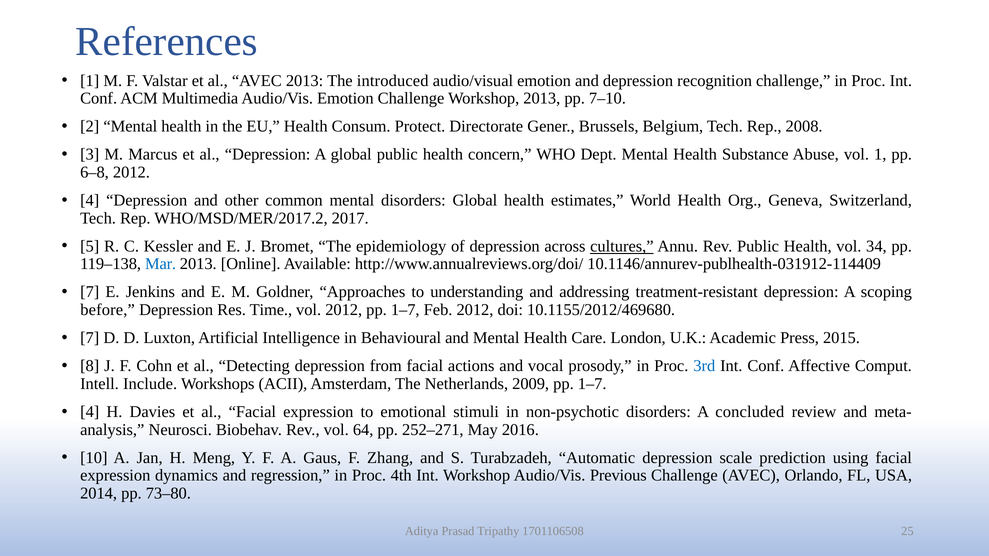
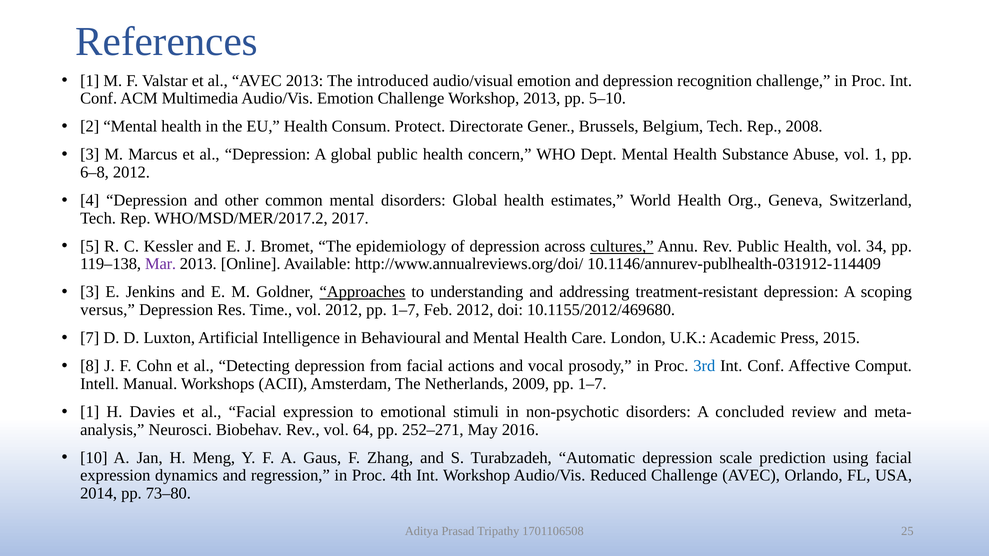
7–10: 7–10 -> 5–10 (607, 98)
Mar colour: blue -> purple (161, 264)
7: 7 -> 3 (90, 292)
Approaches underline: none -> present (362, 292)
before: before -> versus (108, 310)
Include: Include -> Manual (150, 384)
4: 4 -> 1 (90, 412)
Previous: Previous -> Reduced (618, 476)
